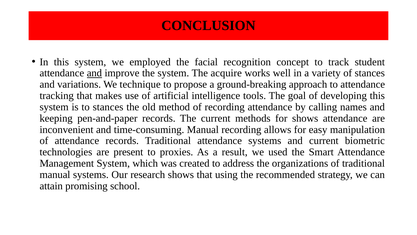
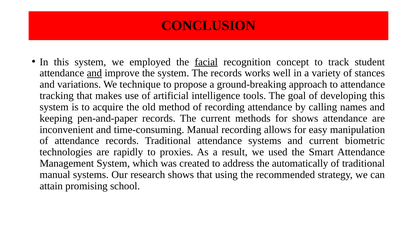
facial underline: none -> present (206, 62)
The acquire: acquire -> records (226, 73)
to stances: stances -> acquire (108, 107)
present: present -> rapidly (128, 152)
organizations: organizations -> automatically (300, 163)
